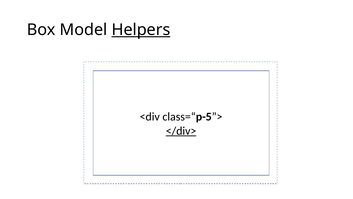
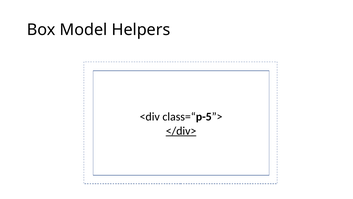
Helpers underline: present -> none (141, 30)
